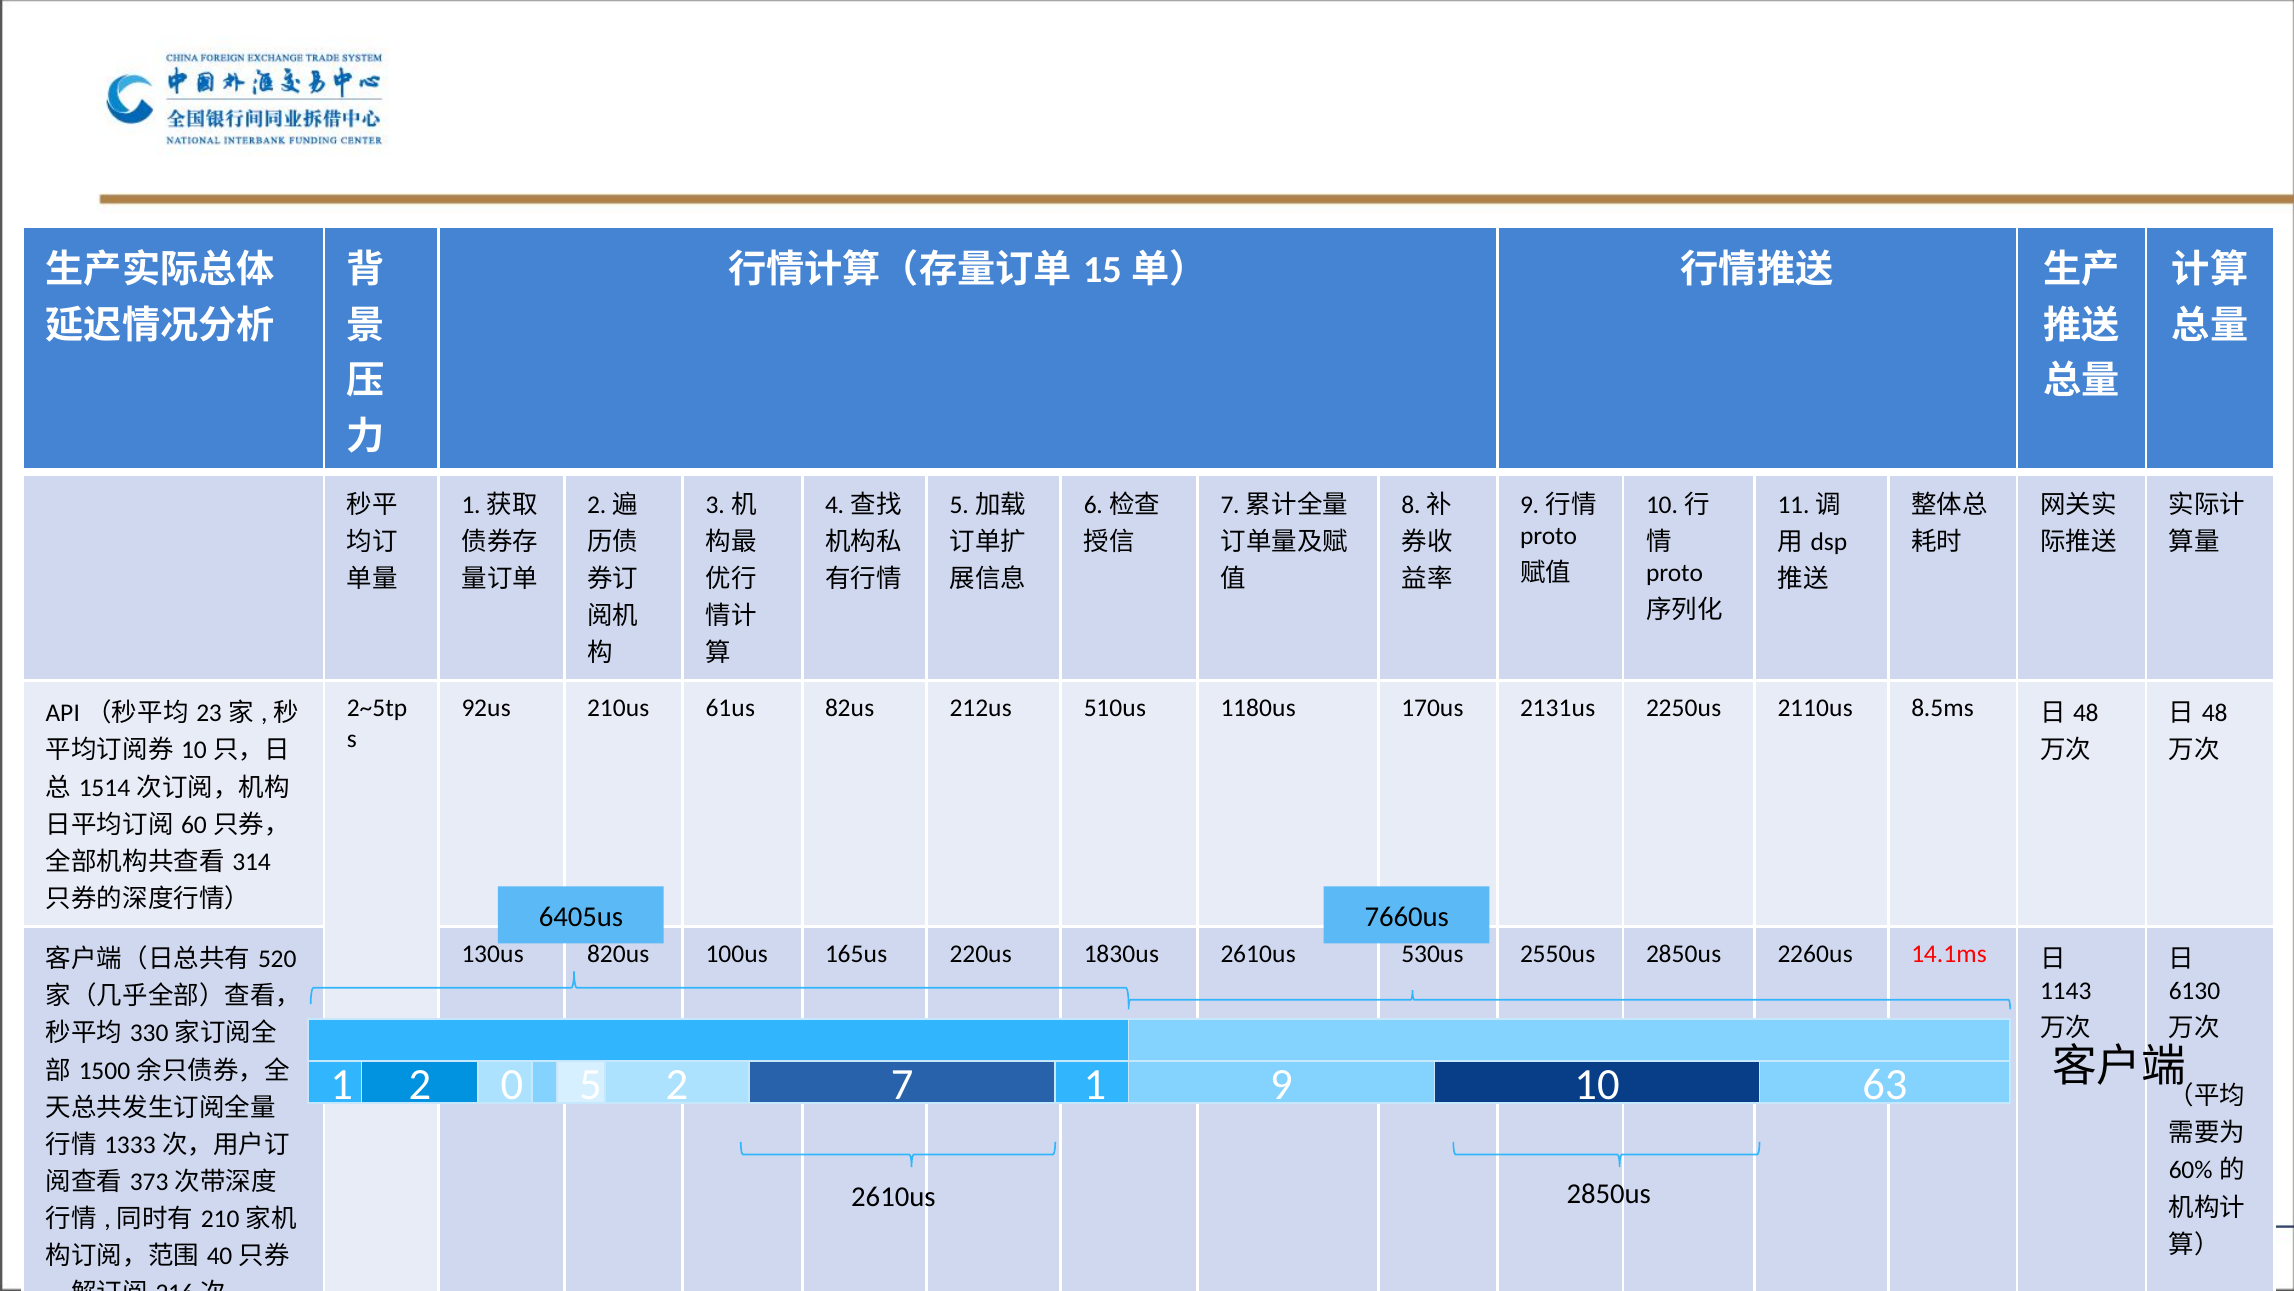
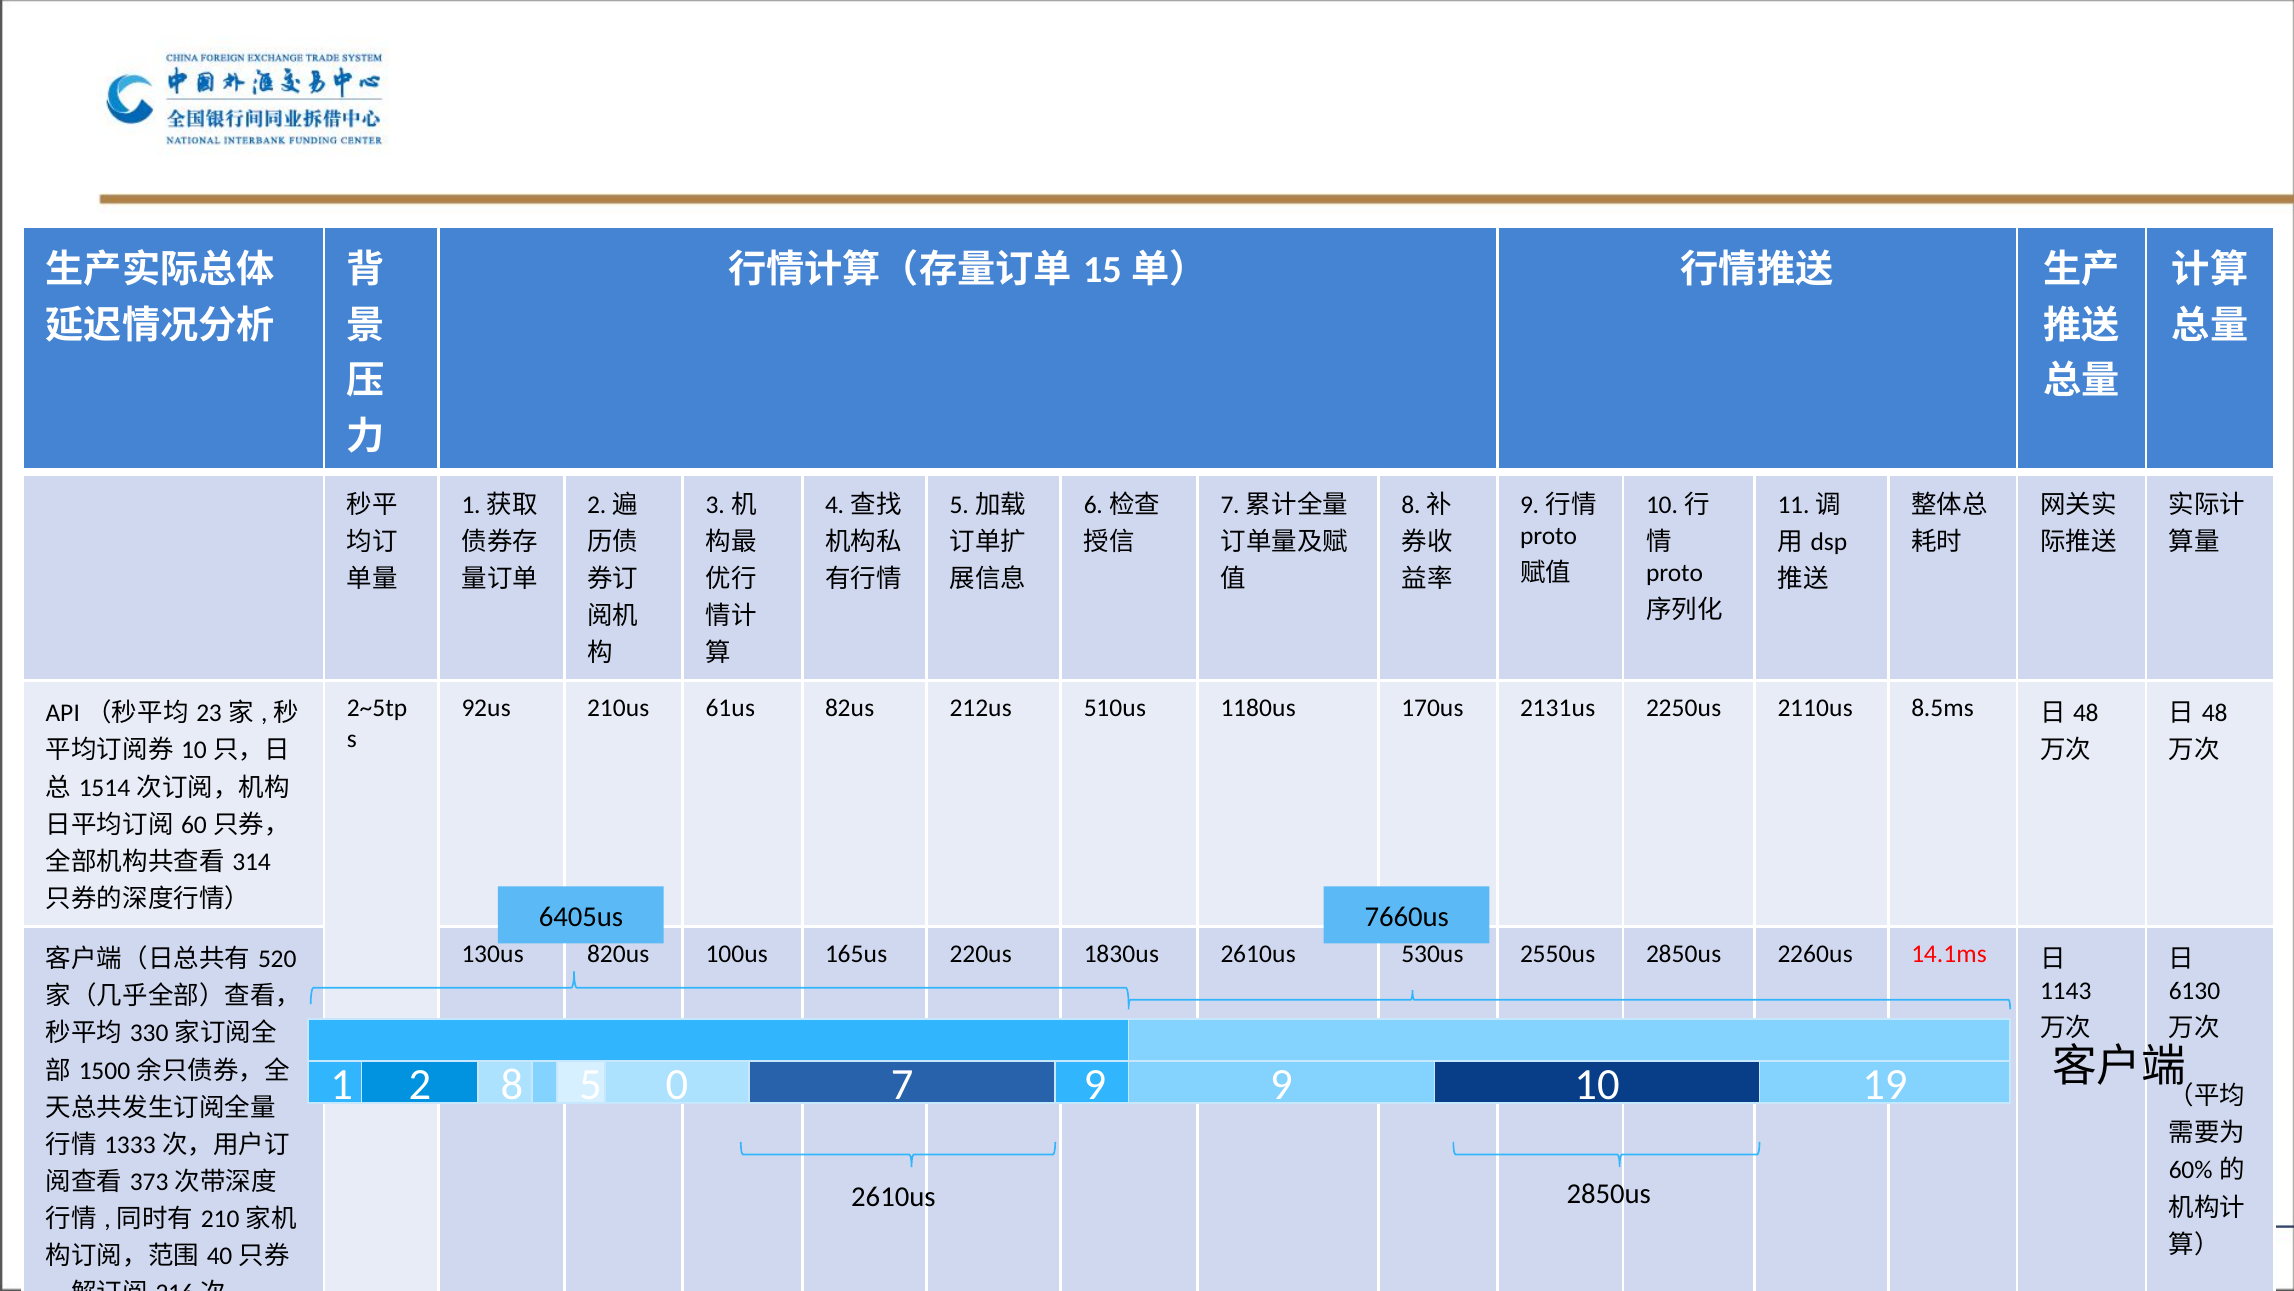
0: 0 -> 8 (512, 1085)
5 2: 2 -> 0 (677, 1085)
7 1: 1 -> 9 (1095, 1085)
63: 63 -> 19 (1885, 1085)
